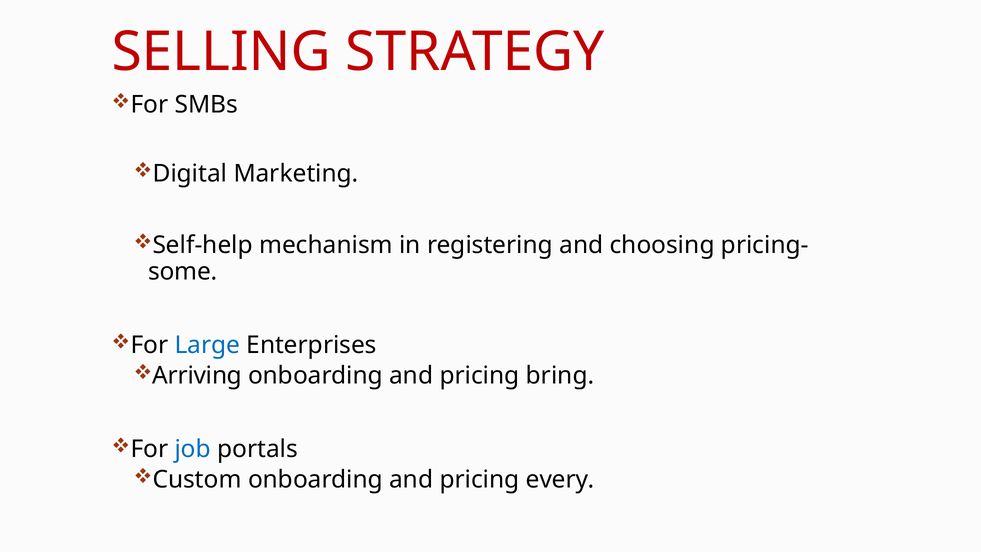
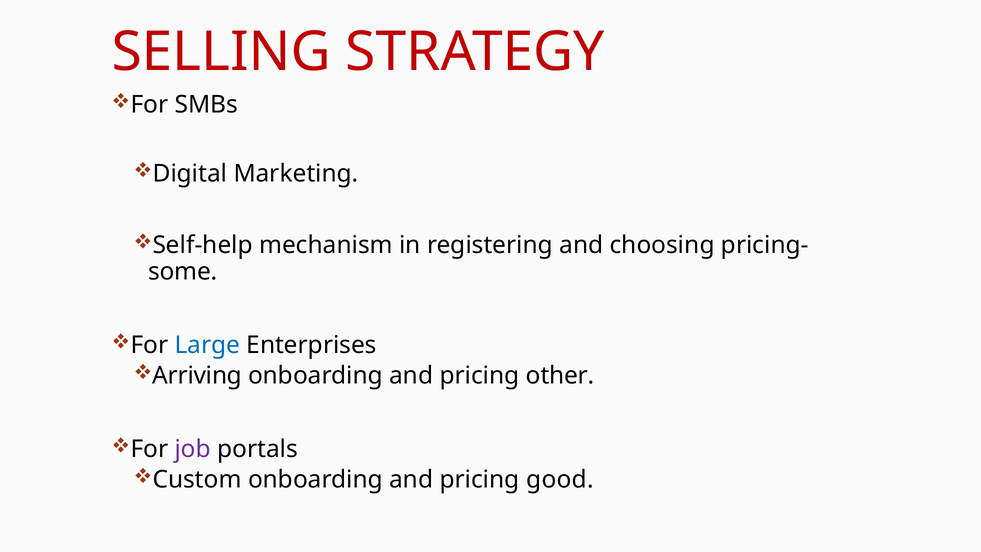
bring: bring -> other (560, 375)
job colour: blue -> purple (193, 449)
every: every -> good (560, 479)
